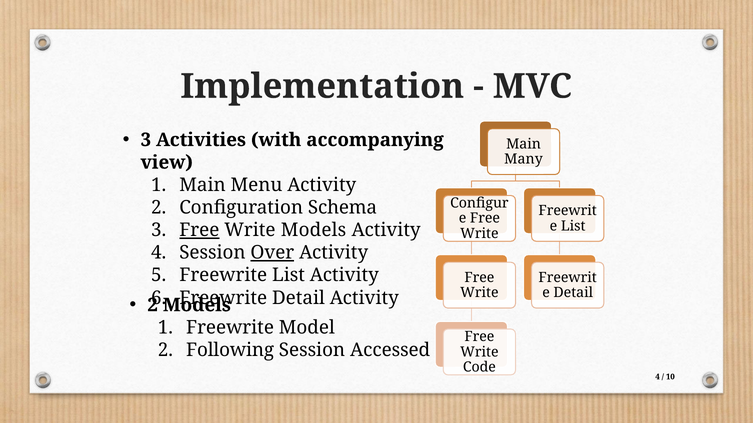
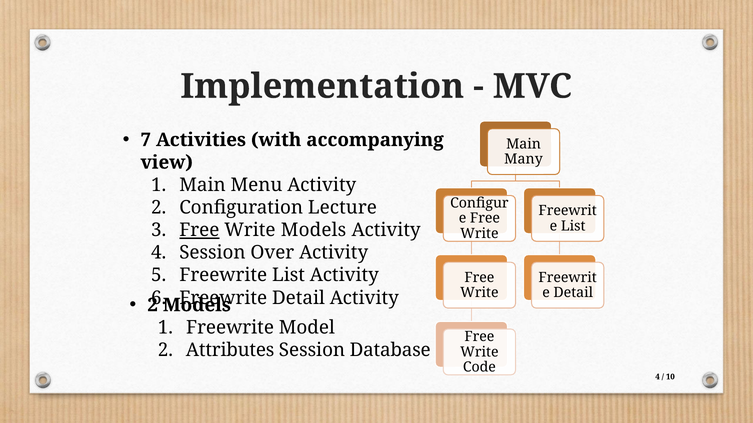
3: 3 -> 7 (146, 140)
Schema: Schema -> Lecture (342, 208)
Over underline: present -> none (272, 253)
Following: Following -> Attributes (230, 351)
Accessed: Accessed -> Database (390, 351)
